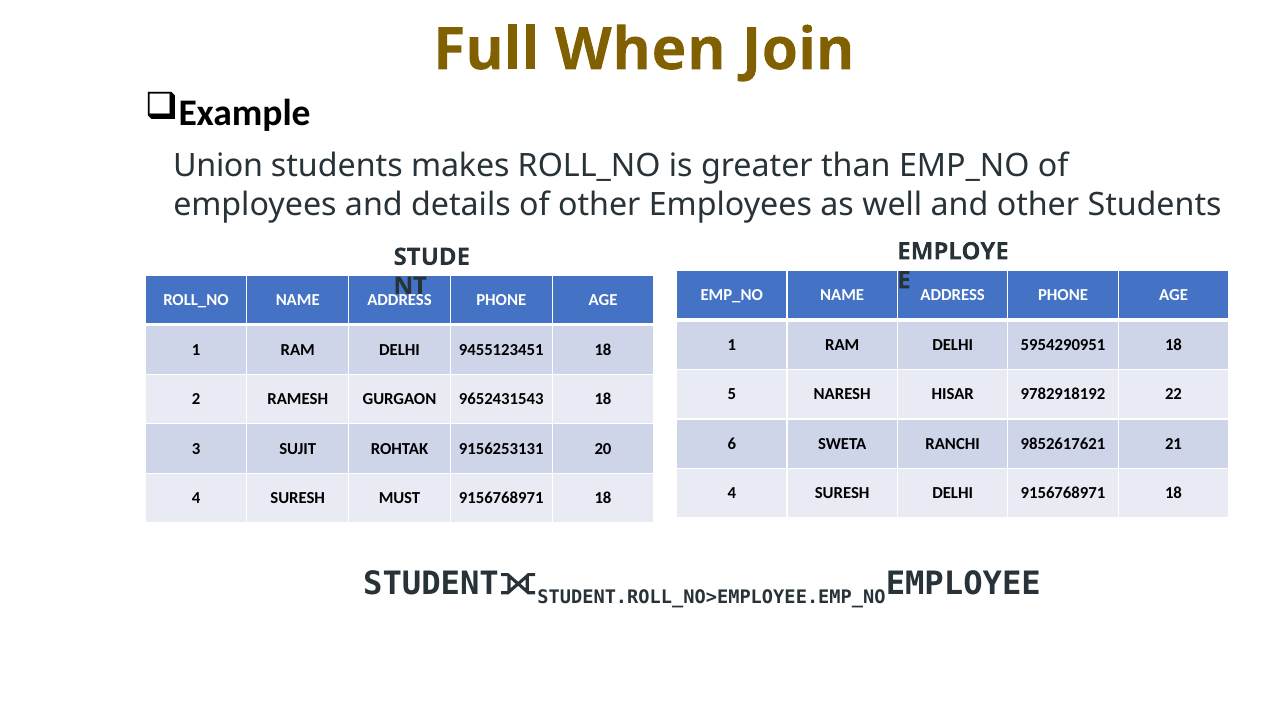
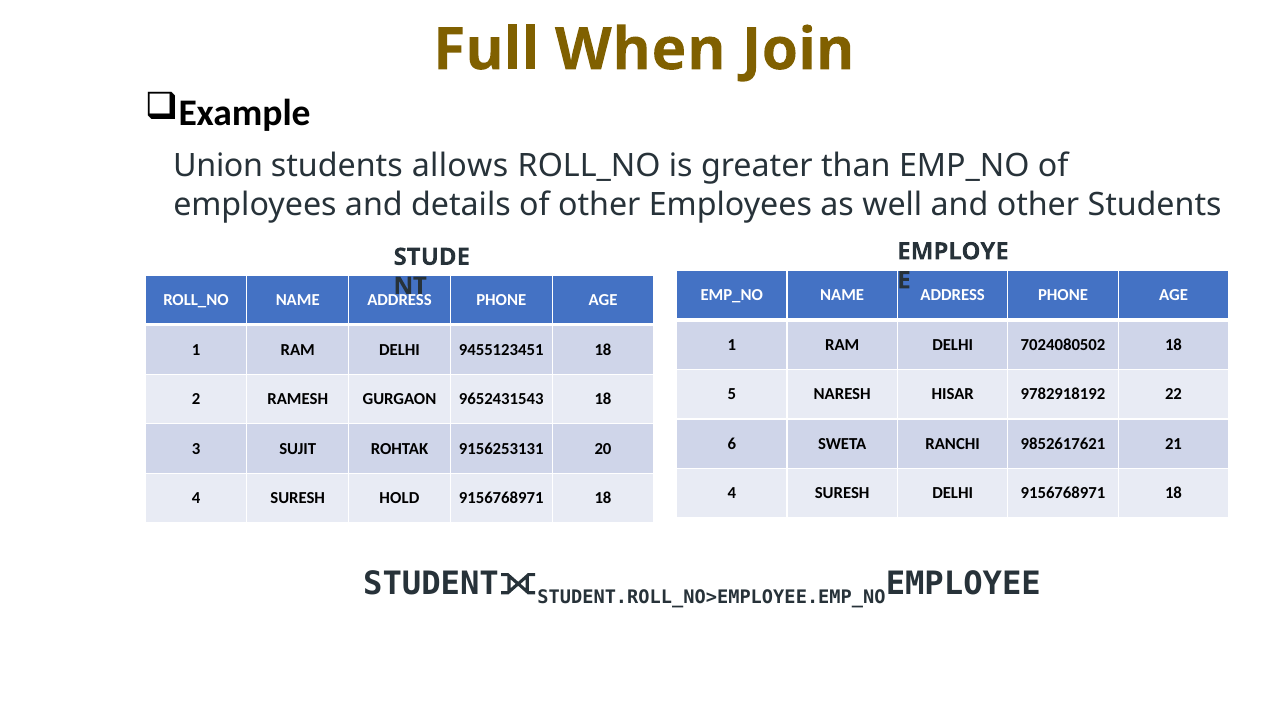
makes: makes -> allows (460, 166)
5954290951: 5954290951 -> 7024080502 (1063, 345)
MUST: MUST -> HOLD (399, 499)
